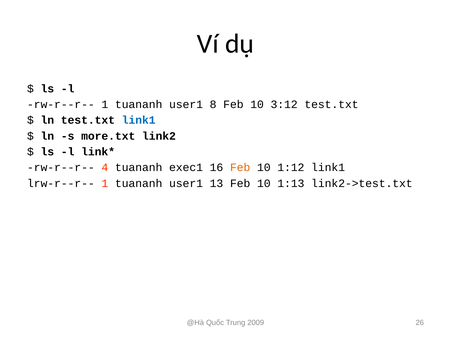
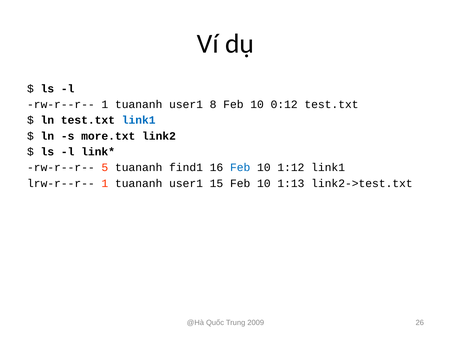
3:12: 3:12 -> 0:12 (284, 105)
4: 4 -> 5 (105, 168)
exec1: exec1 -> find1 (186, 168)
Feb colour: orange -> blue (240, 168)
13: 13 -> 15 (216, 183)
